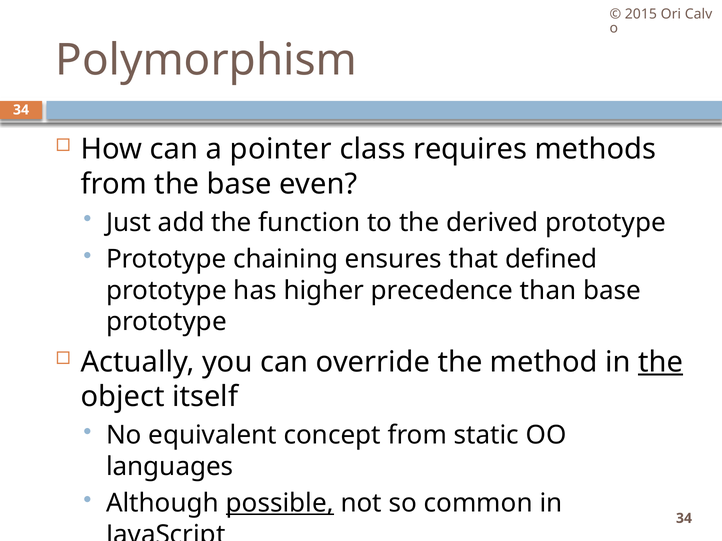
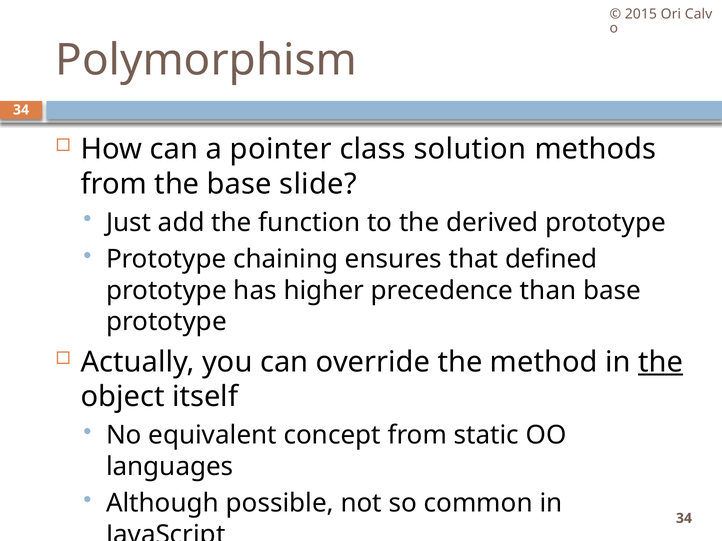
requires: requires -> solution (470, 149)
even: even -> slide (318, 184)
possible underline: present -> none (280, 504)
